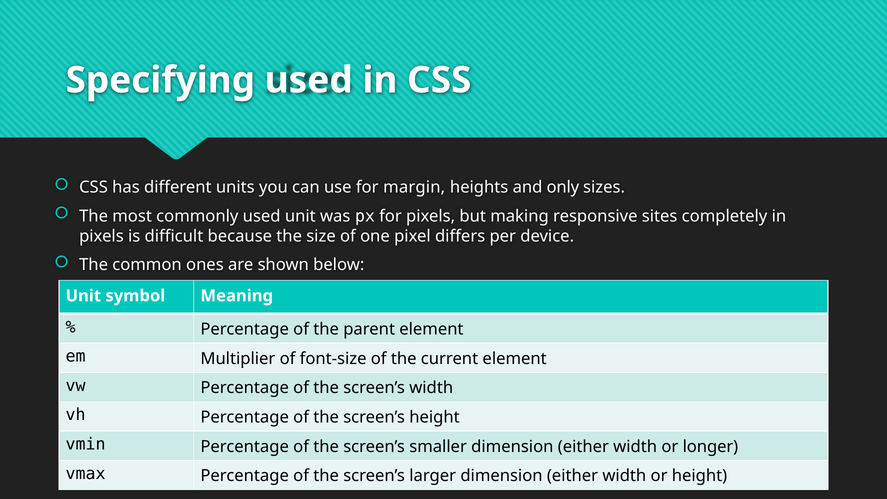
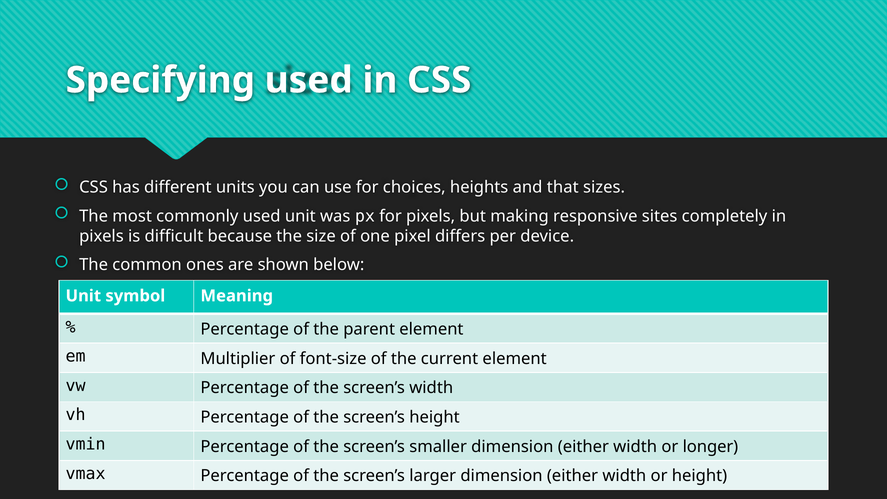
margin: margin -> choices (414, 187)
only: only -> that (563, 187)
